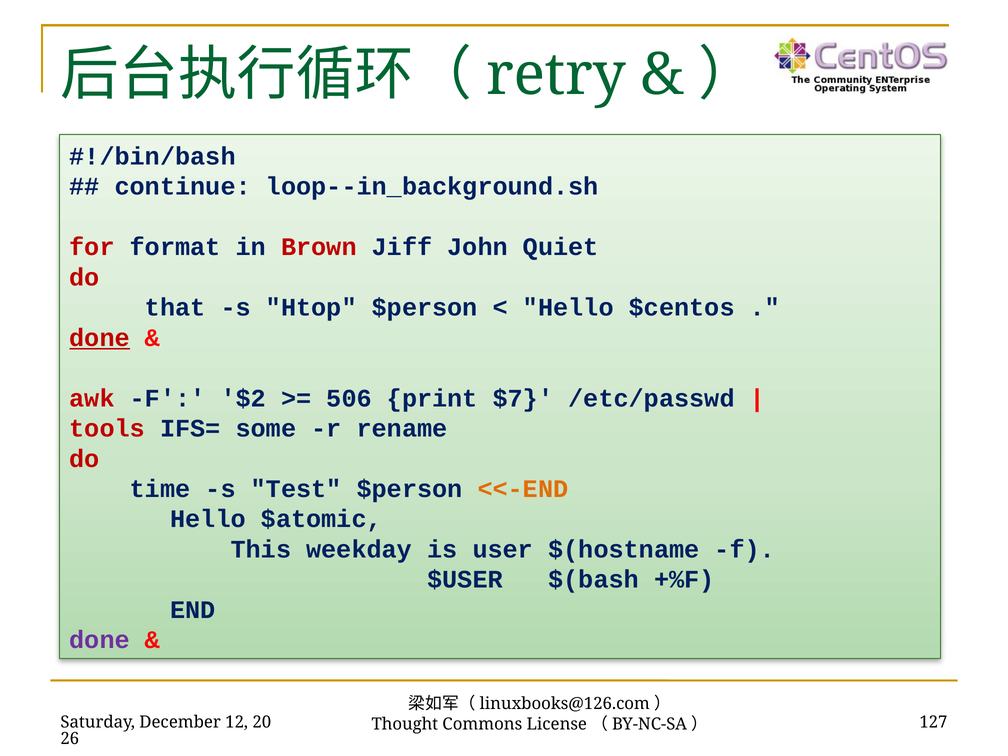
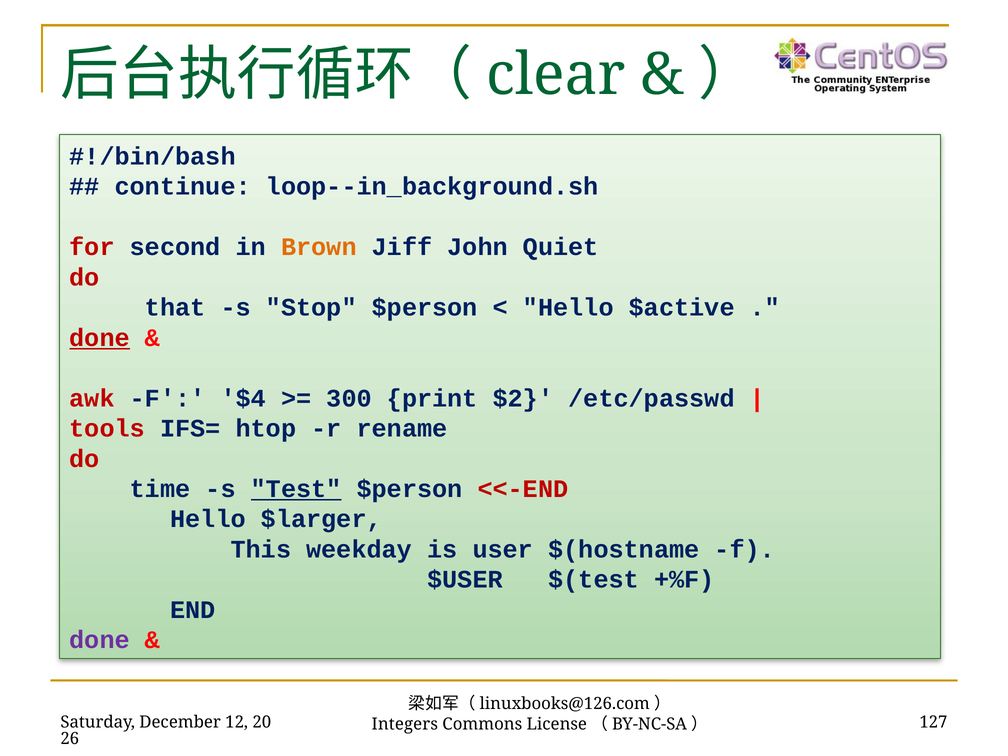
retry: retry -> clear (556, 75)
format: format -> second (175, 247)
Brown colour: red -> orange (319, 247)
Htop: Htop -> Stop (311, 307)
$centos: $centos -> $active (682, 307)
$2: $2 -> $4 (243, 398)
506: 506 -> 300 (349, 398)
$7: $7 -> $2 (523, 398)
some: some -> htop (266, 428)
Test underline: none -> present (296, 489)
<<-END colour: orange -> red (523, 489)
$atomic: $atomic -> $larger (321, 519)
$(bash: $(bash -> $(test (594, 580)
Thought: Thought -> Integers (405, 724)
